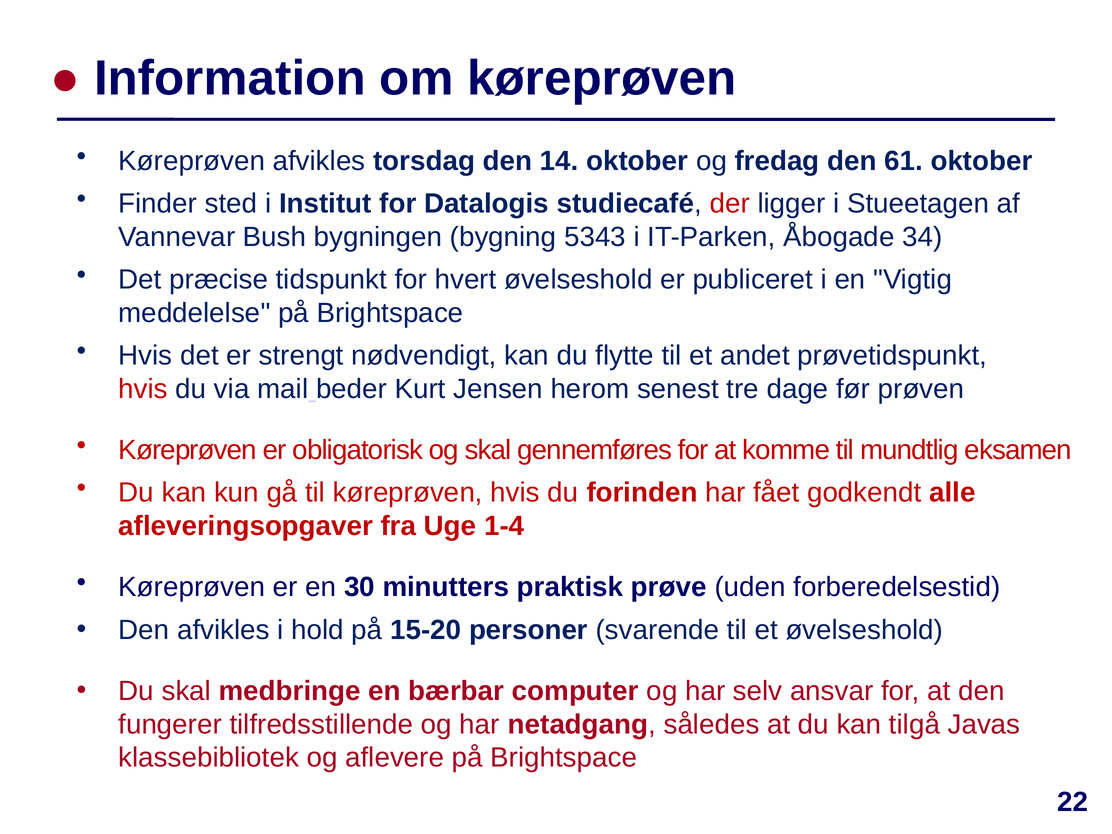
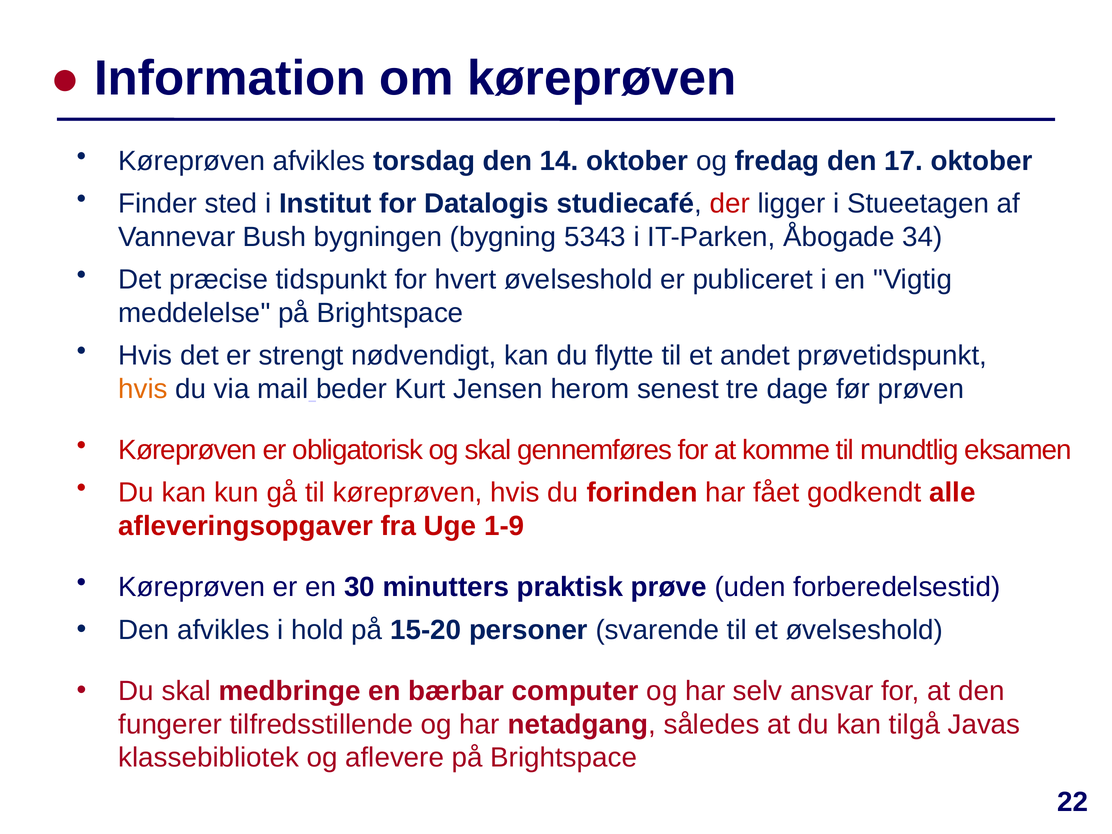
61: 61 -> 17 (904, 161)
hvis colour: red -> orange (143, 389)
1-4: 1-4 -> 1-9 (504, 526)
